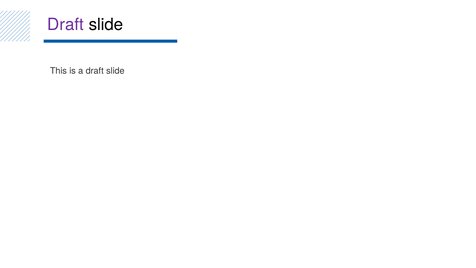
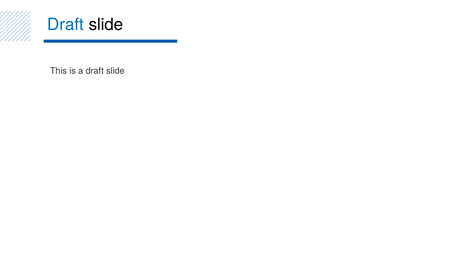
Draft colour: purple -> blue (66, 25)
